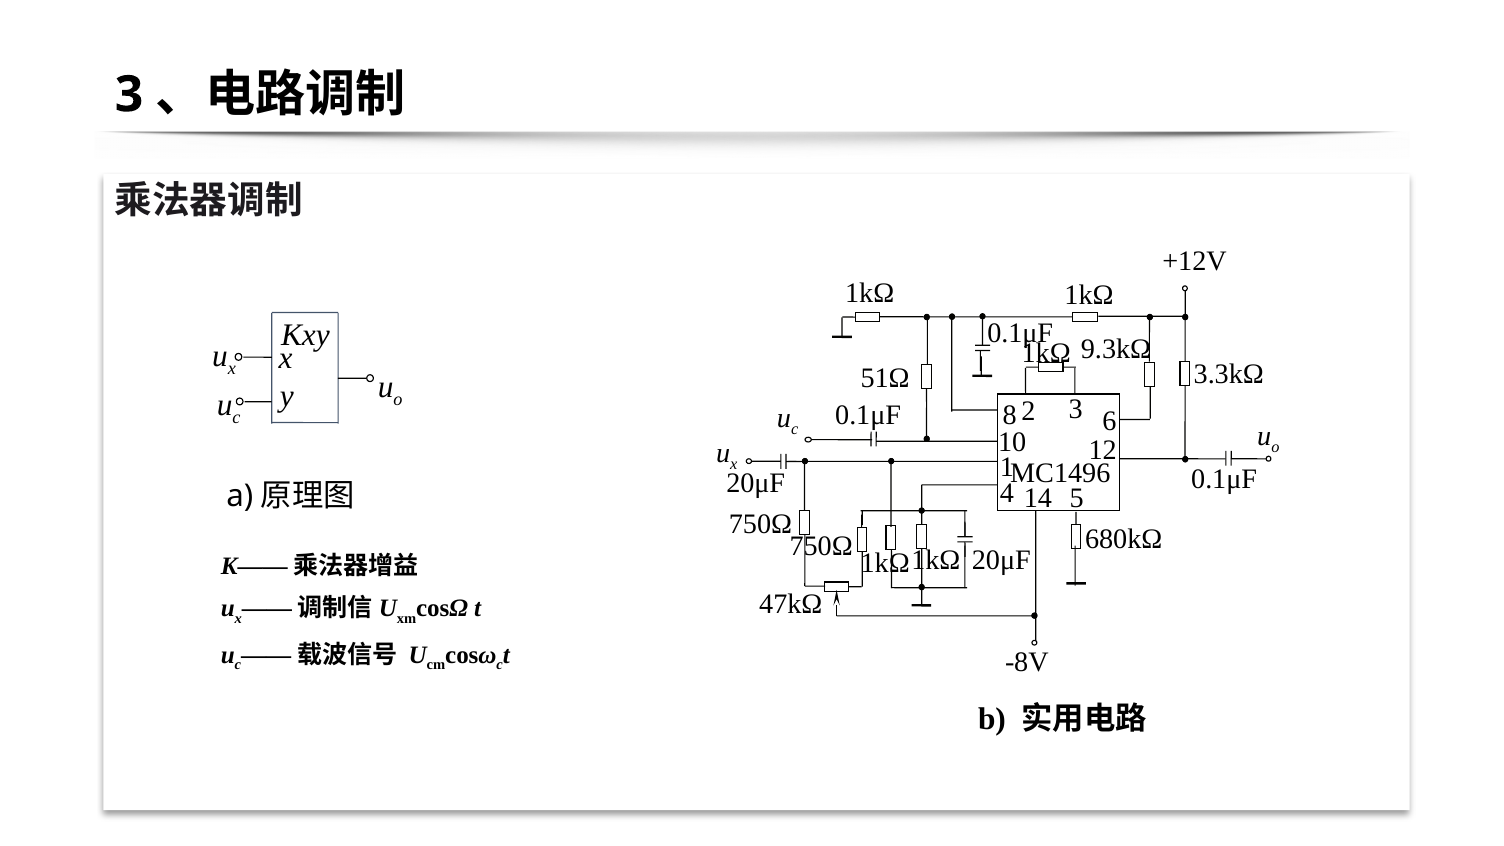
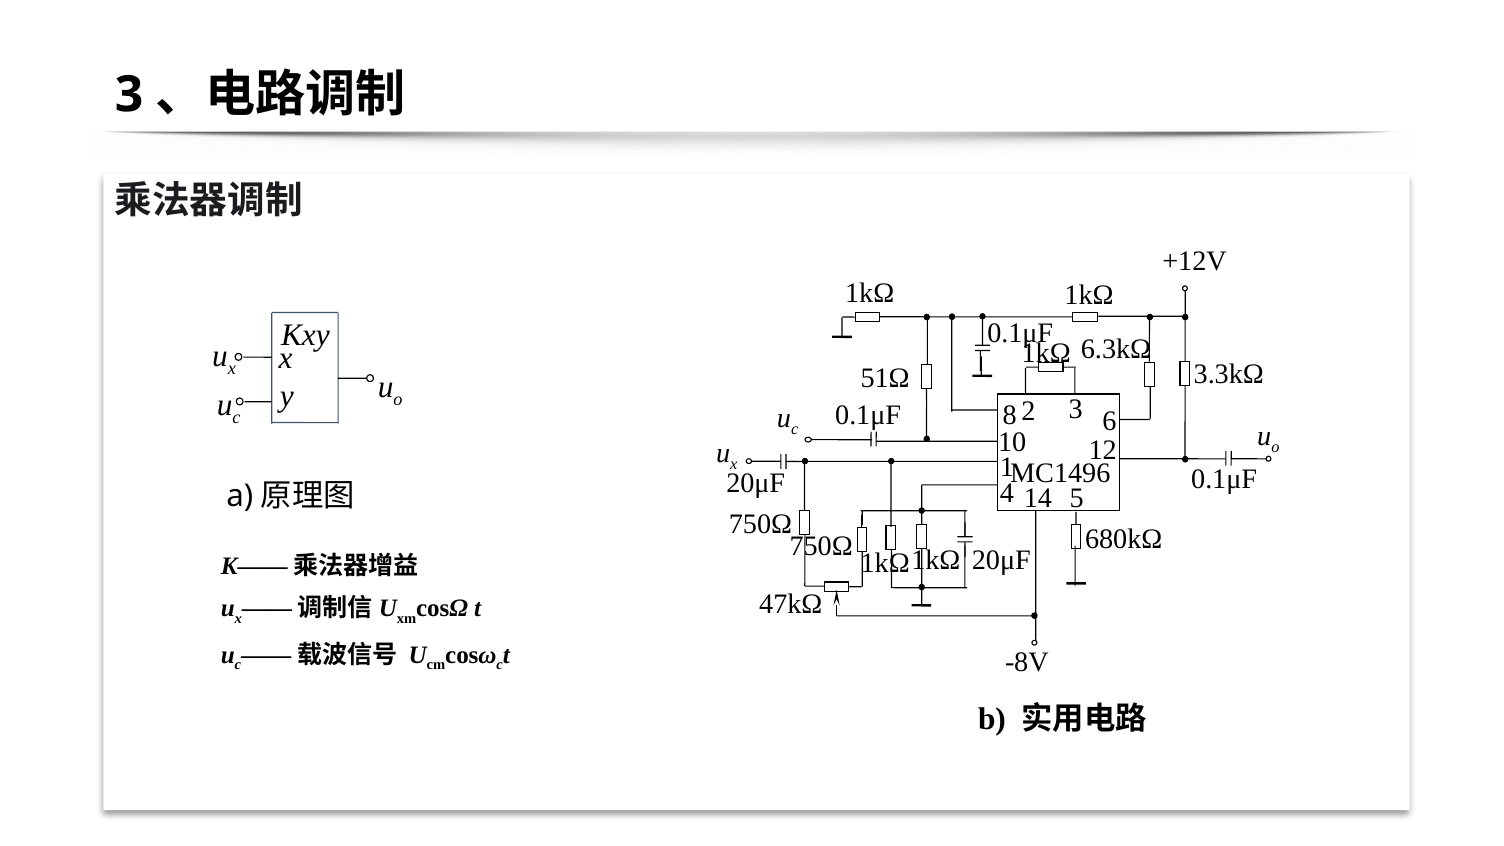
9.3kΩ: 9.3kΩ -> 6.3kΩ (1116, 349)
